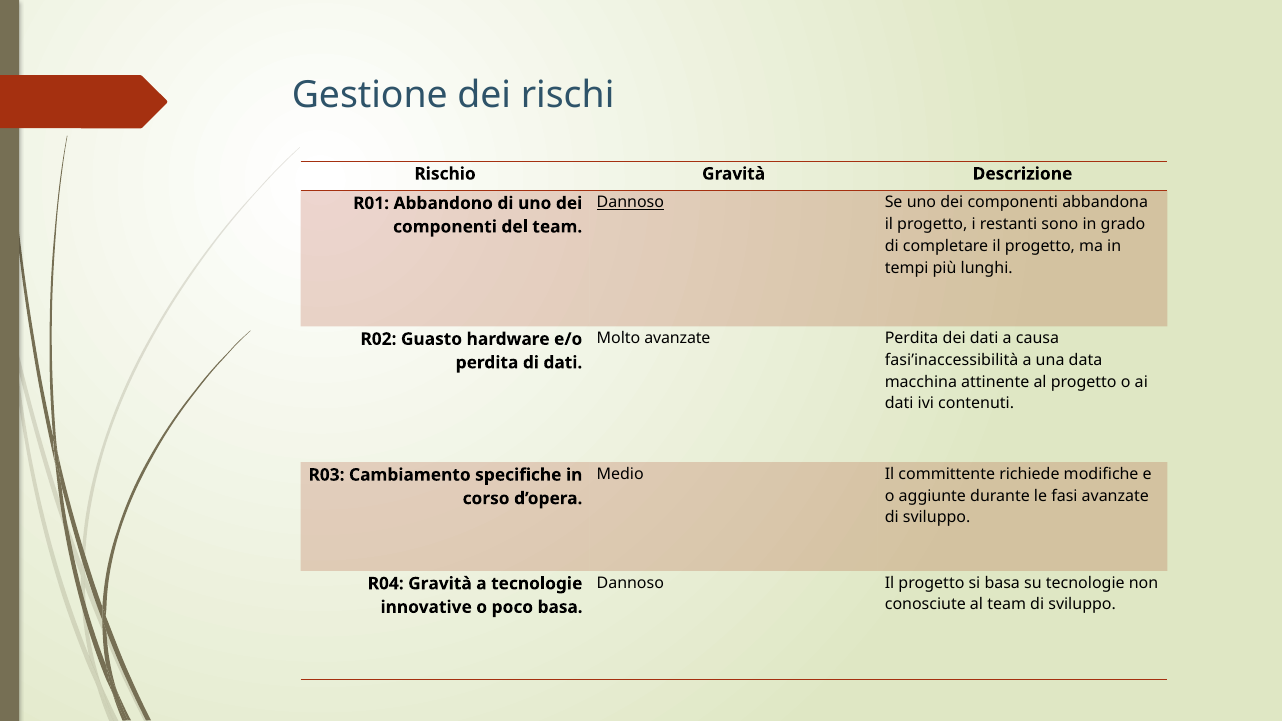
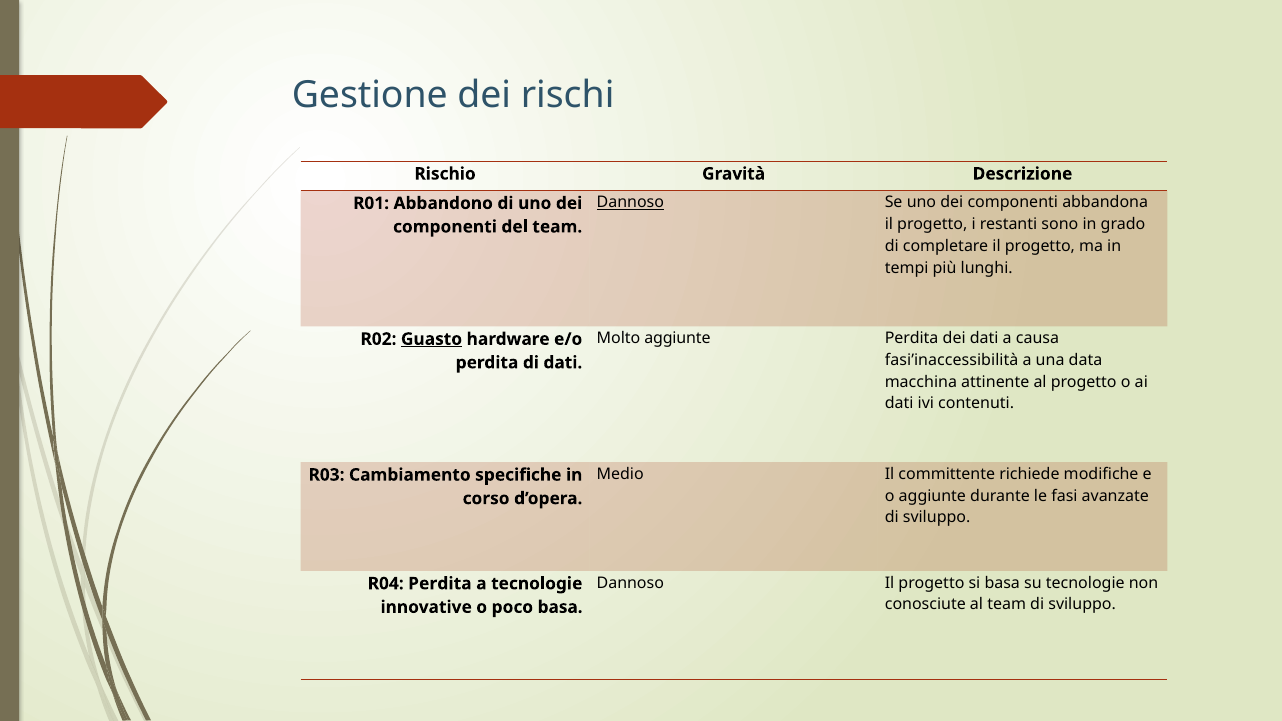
Molto avanzate: avanzate -> aggiunte (677, 338)
Guasto underline: none -> present (432, 339)
R04 Gravità: Gravità -> Perdita (440, 584)
